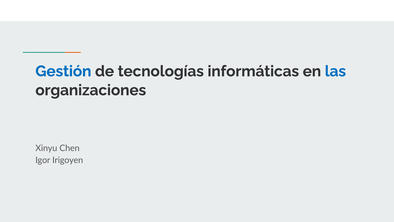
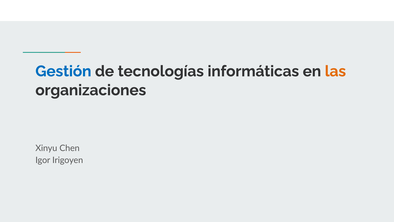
las colour: blue -> orange (335, 71)
